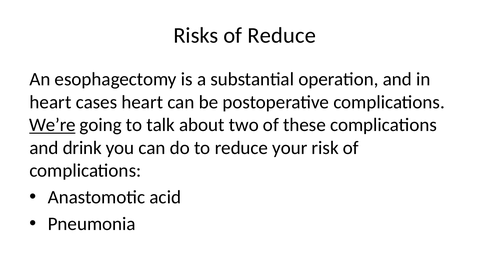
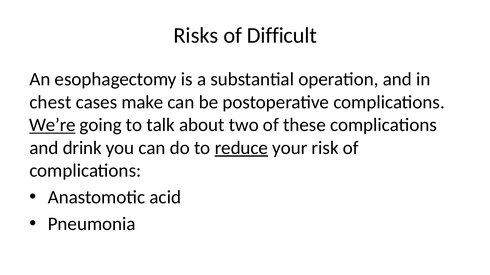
of Reduce: Reduce -> Difficult (282, 36)
heart: heart -> chest (50, 102)
cases heart: heart -> make (142, 102)
reduce underline: none -> present (241, 148)
